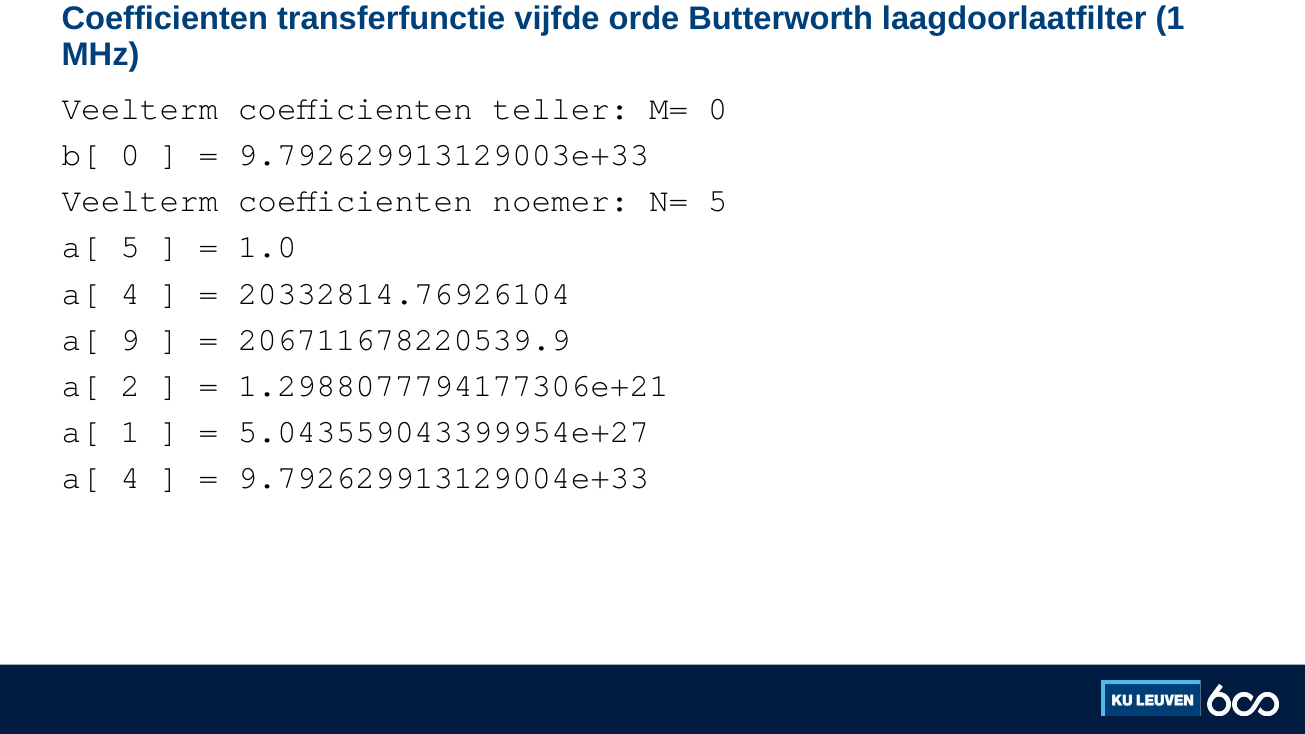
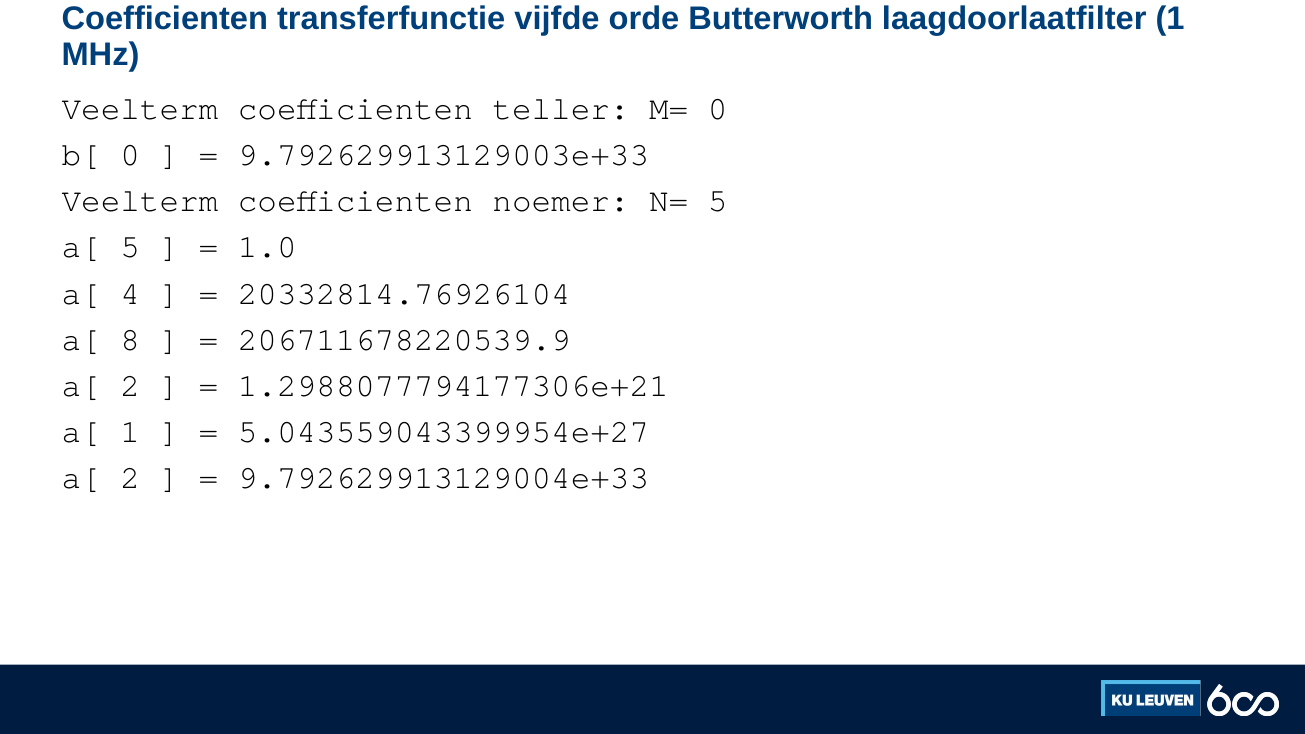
9: 9 -> 8 (130, 340)
4: 4 -> 2 (130, 478)
